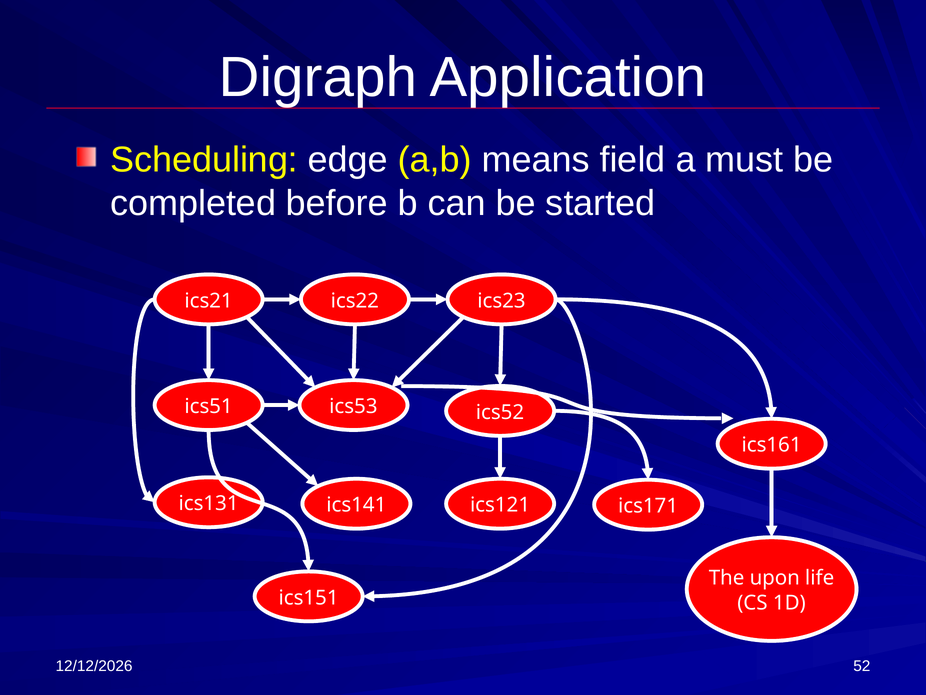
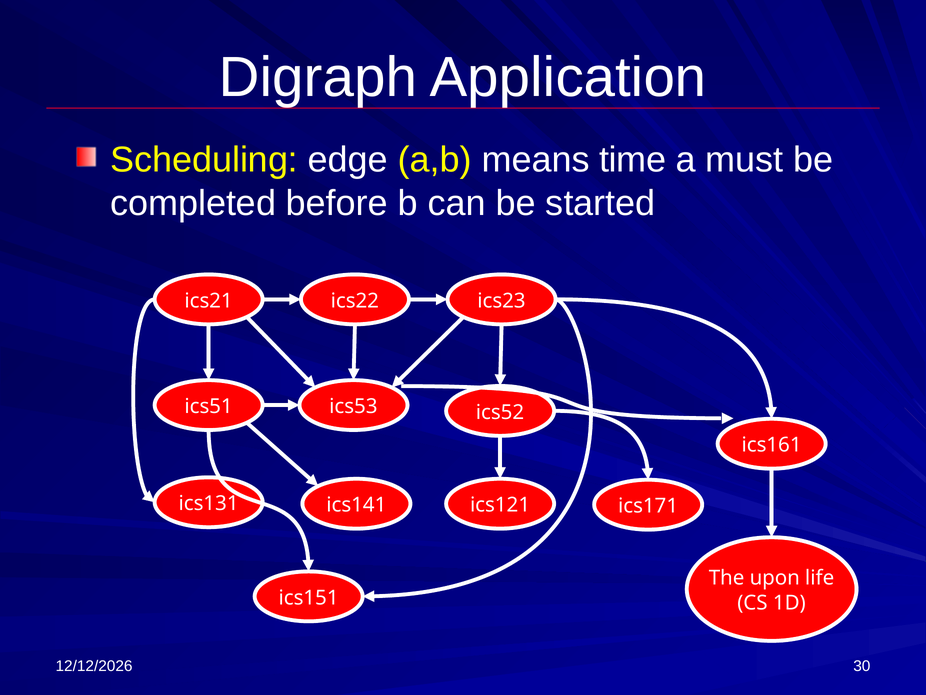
field: field -> time (633, 160)
52: 52 -> 30 (862, 666)
